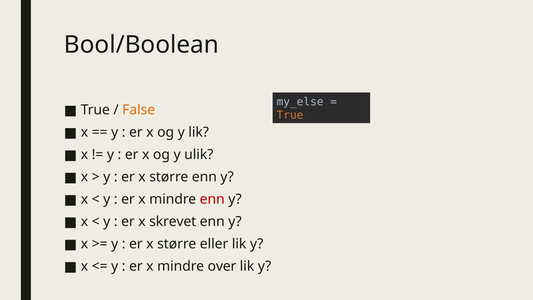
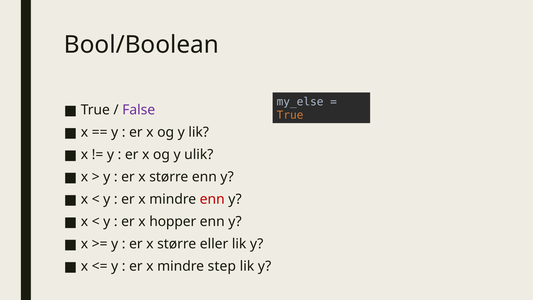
False colour: orange -> purple (139, 110)
skrevet: skrevet -> hopper (173, 222)
over: over -> step (222, 266)
